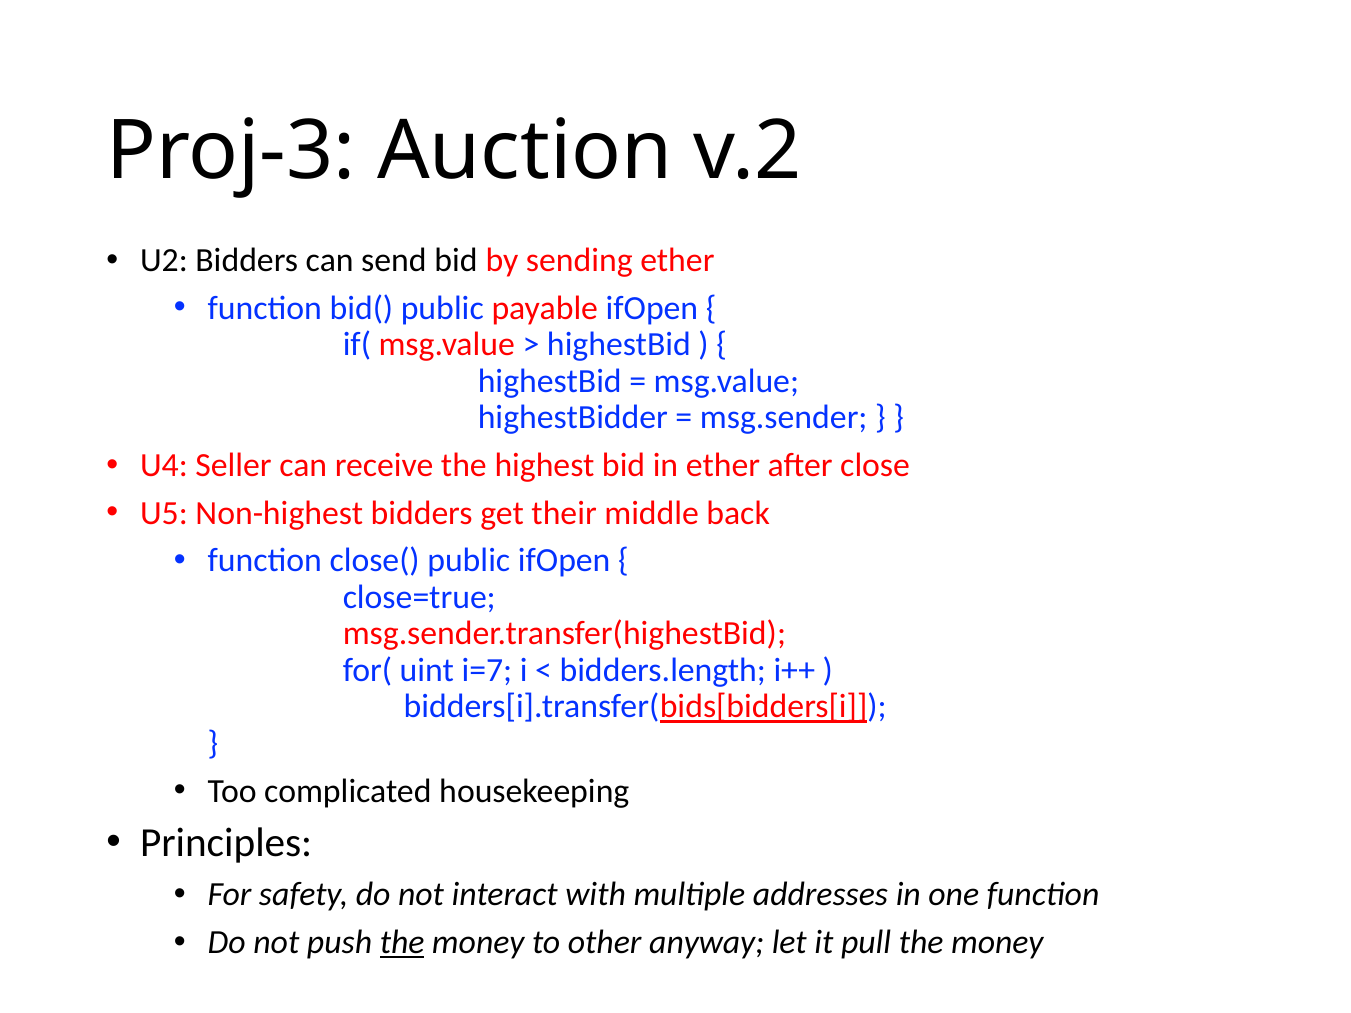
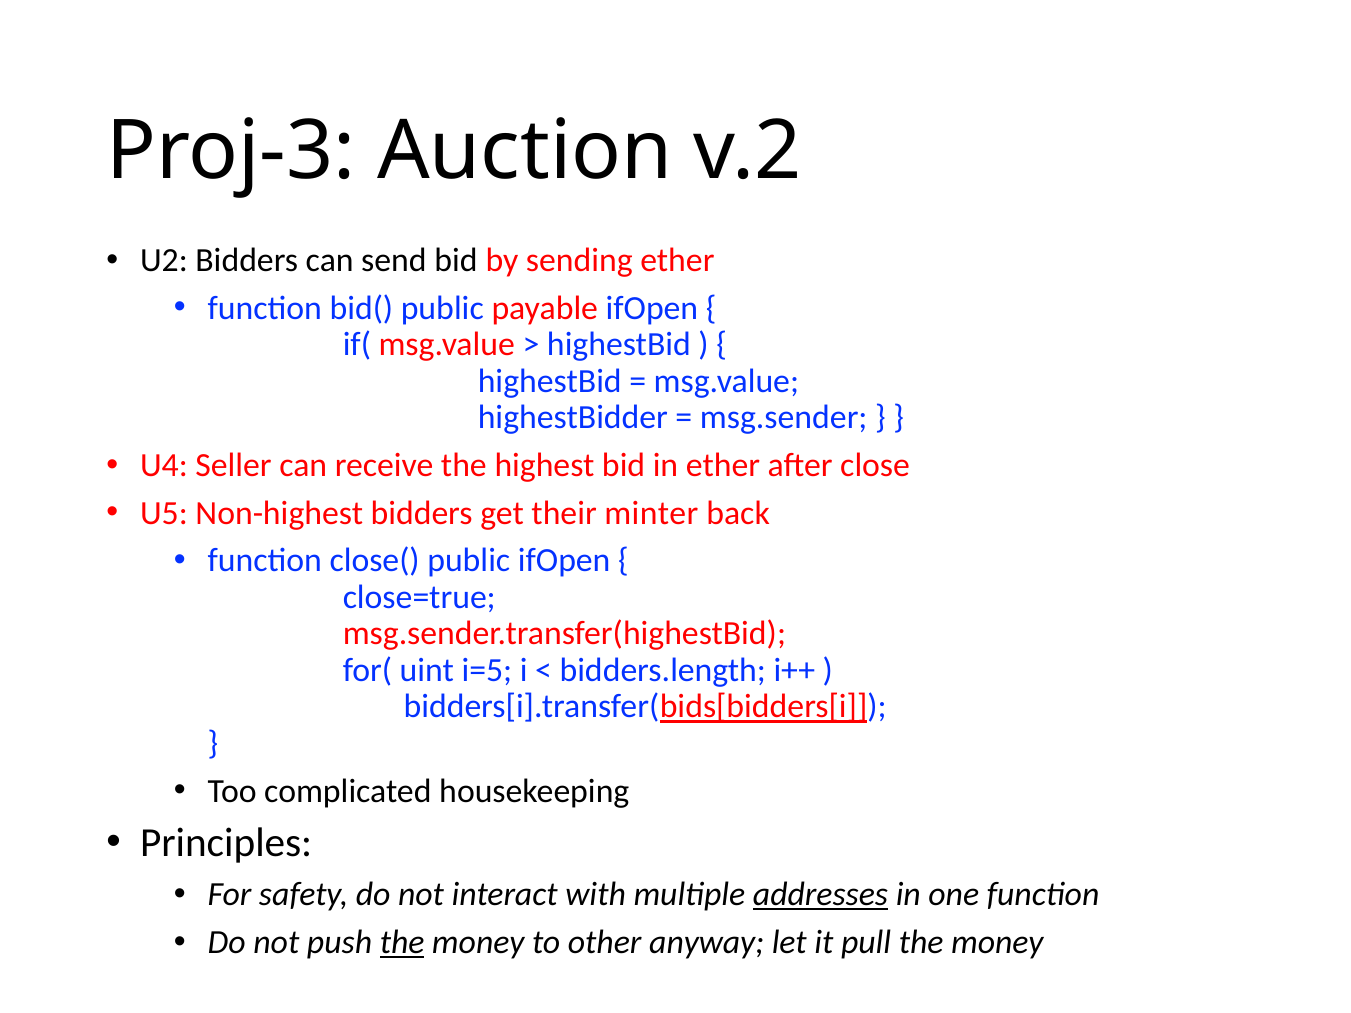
middle: middle -> minter (651, 513)
i=7: i=7 -> i=5 (487, 670)
addresses underline: none -> present (820, 895)
